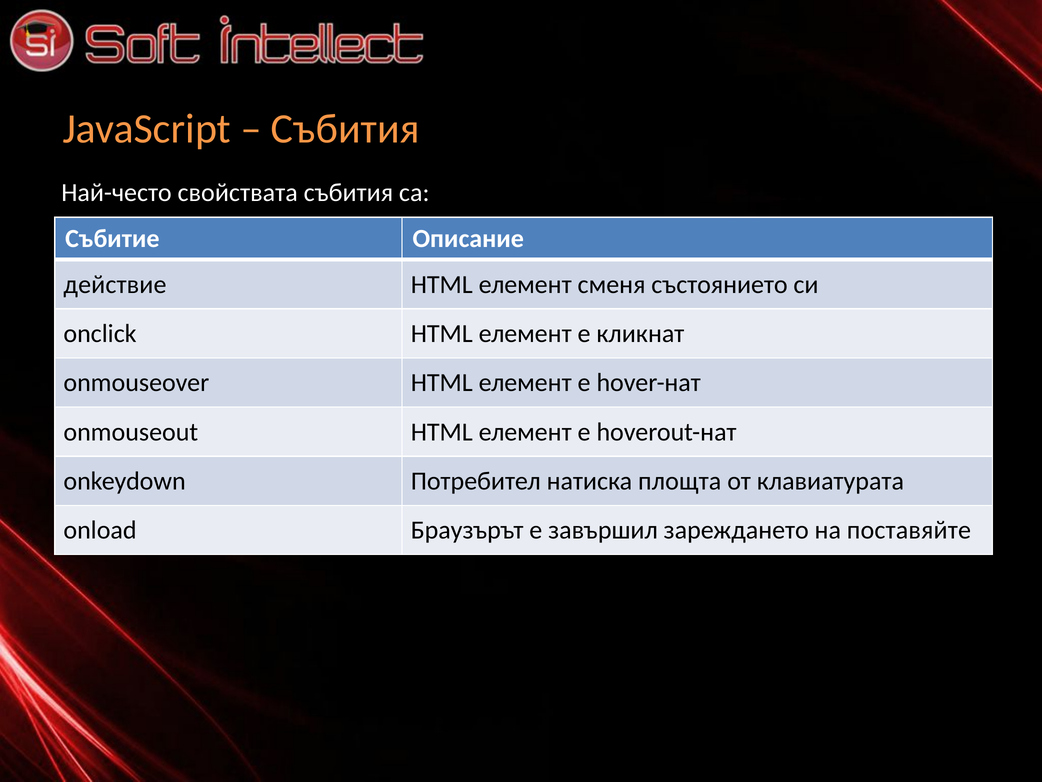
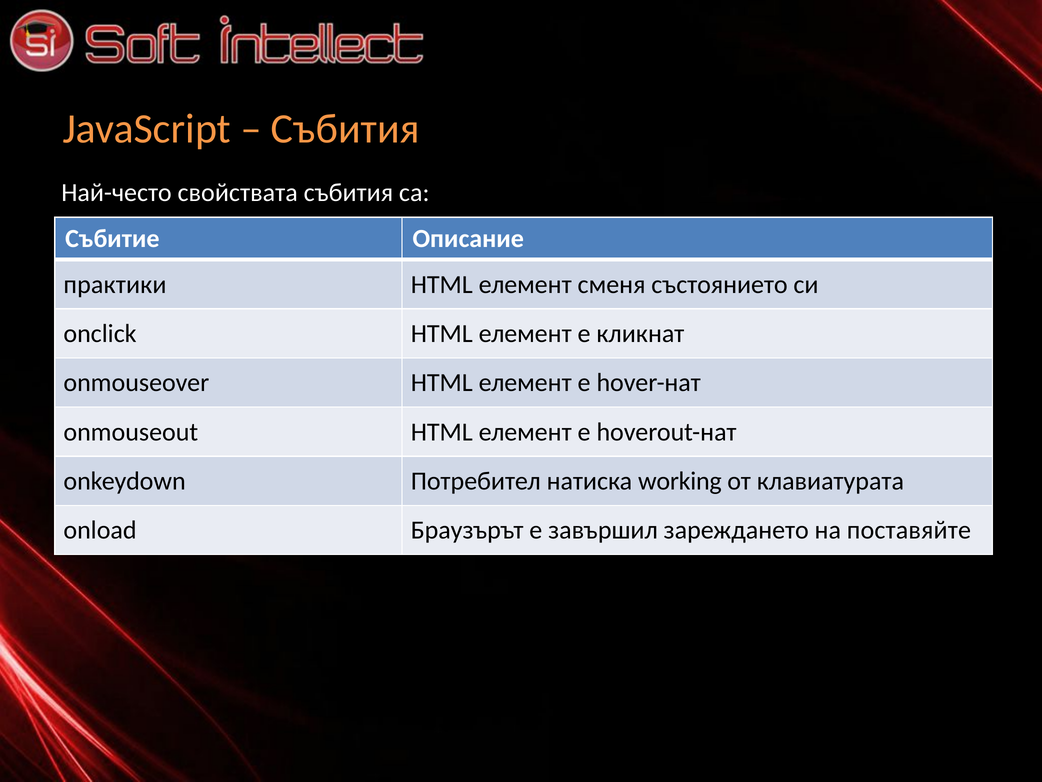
действие: действие -> практики (115, 284)
площта: площта -> working (680, 481)
